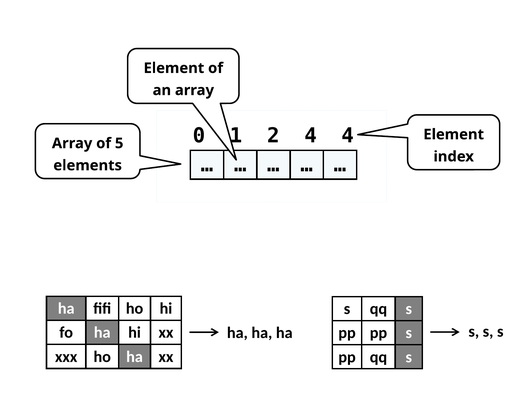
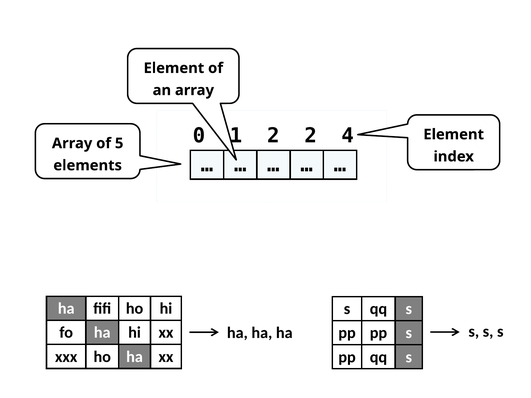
2 4: 4 -> 2 (311, 136)
